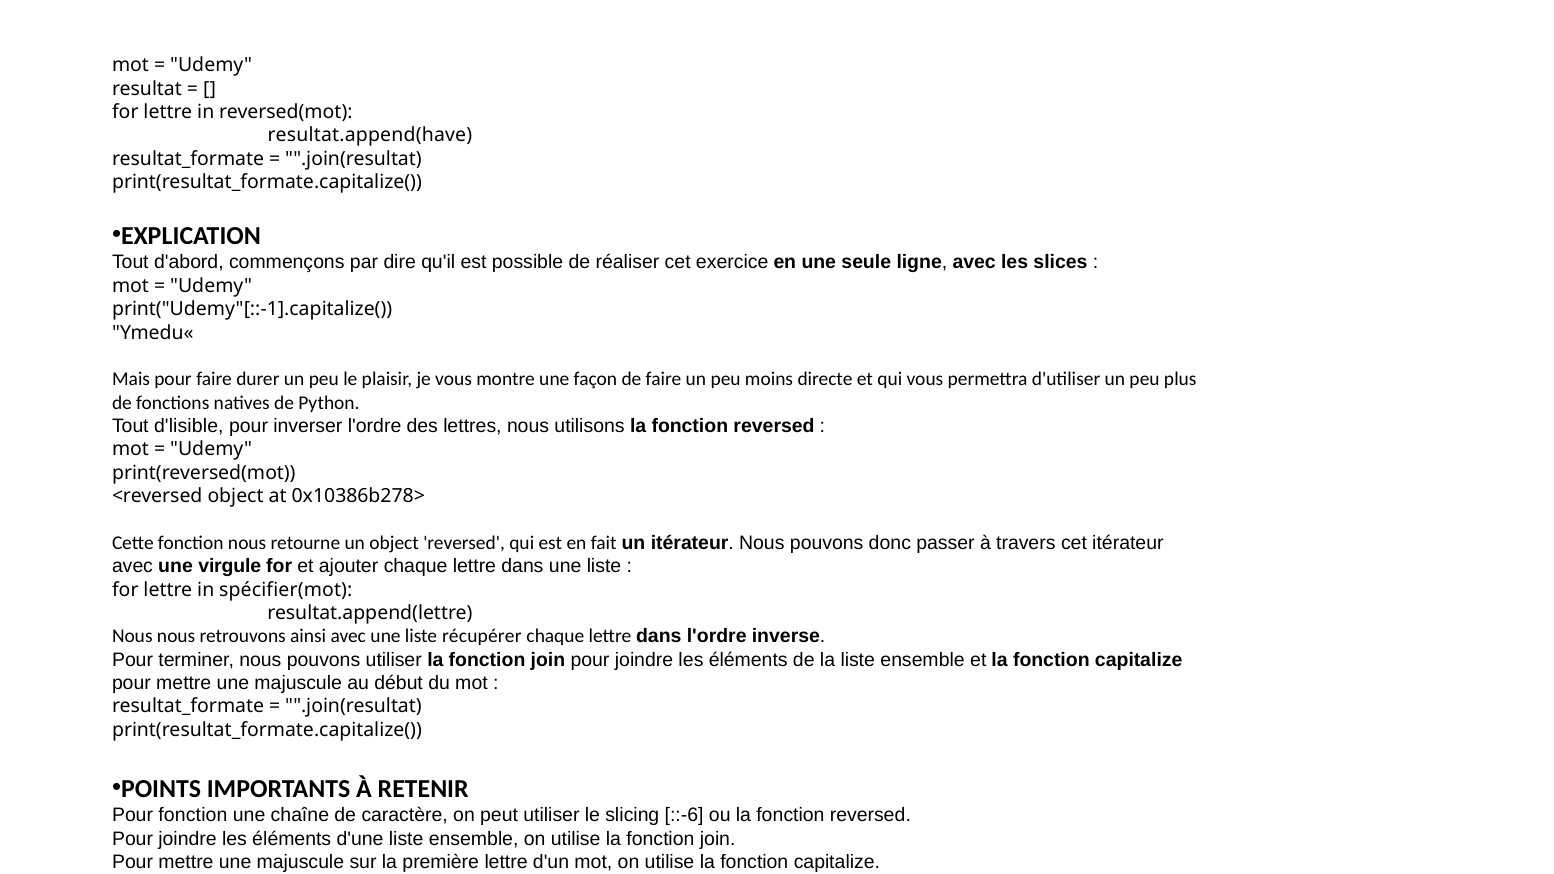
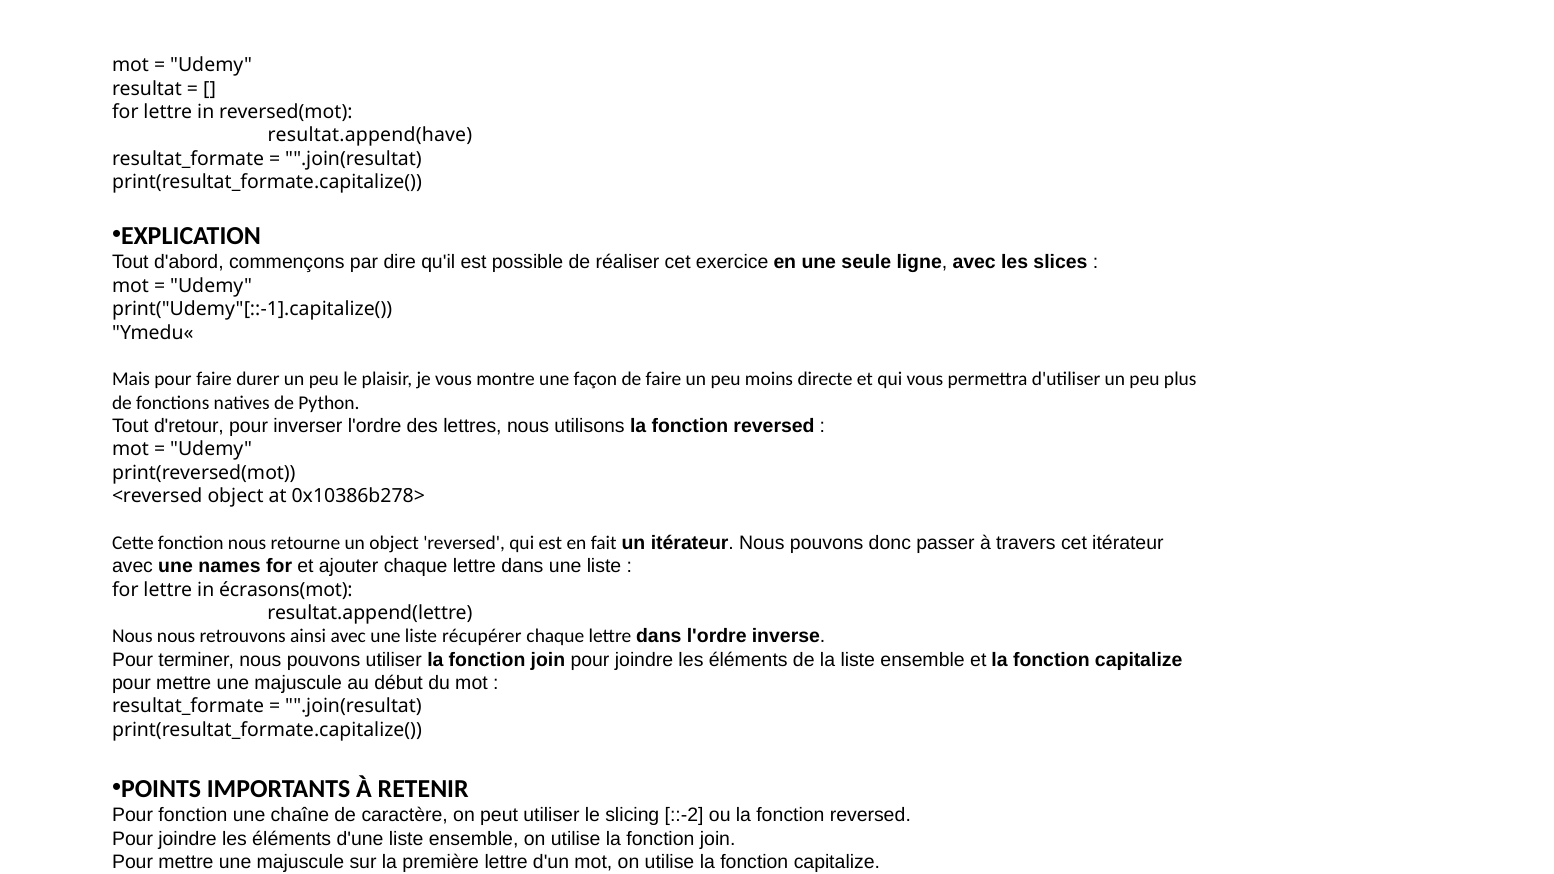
d'lisible: d'lisible -> d'retour (189, 426)
virgule: virgule -> names (230, 566)
spécifier(mot: spécifier(mot -> écrasons(mot (286, 590)
::-6: ::-6 -> ::-2 (684, 816)
